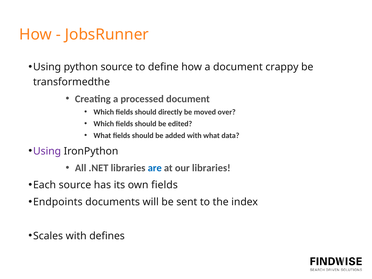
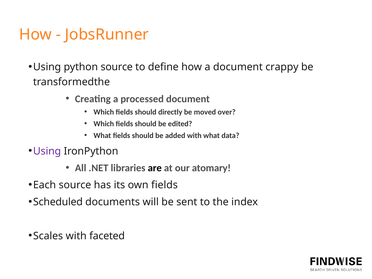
are colour: blue -> black (155, 168)
our libraries: libraries -> atomary (211, 168)
Endpoints: Endpoints -> Scheduled (58, 202)
defines: defines -> faceted (107, 236)
